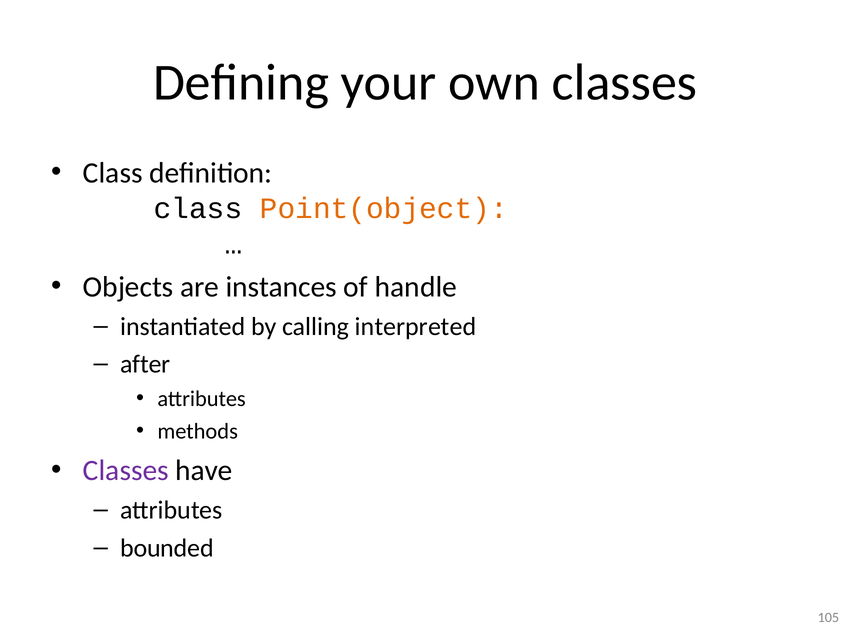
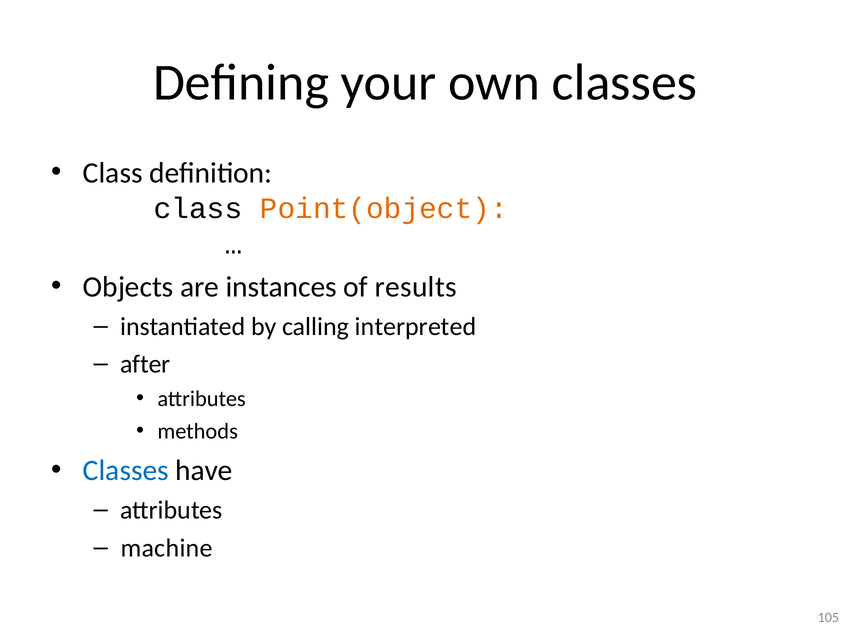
handle: handle -> results (416, 287)
Classes colour: purple -> blue (126, 471)
bounded: bounded -> machine (167, 548)
